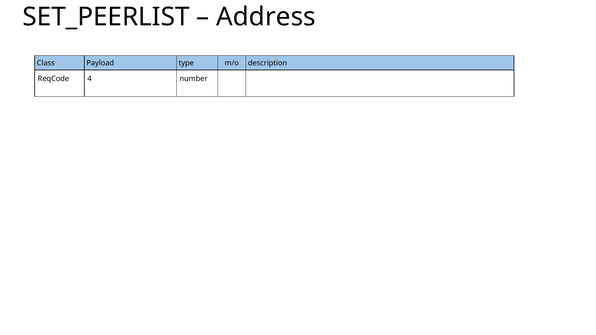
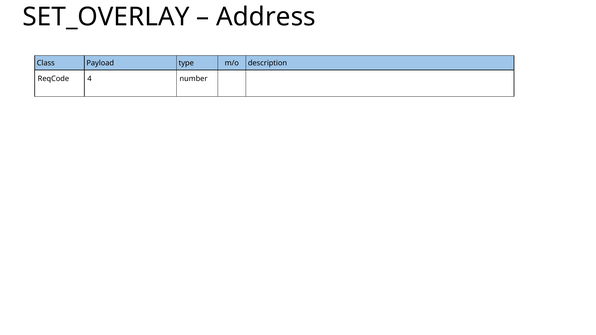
SET_PEERLIST: SET_PEERLIST -> SET_OVERLAY (106, 17)
